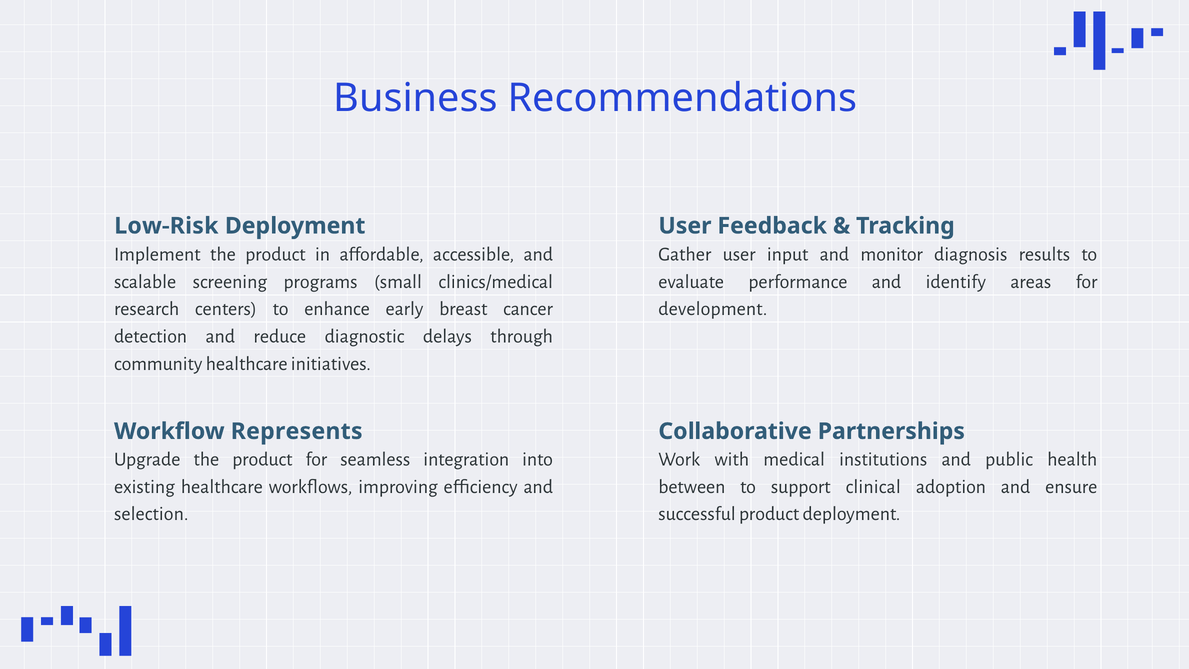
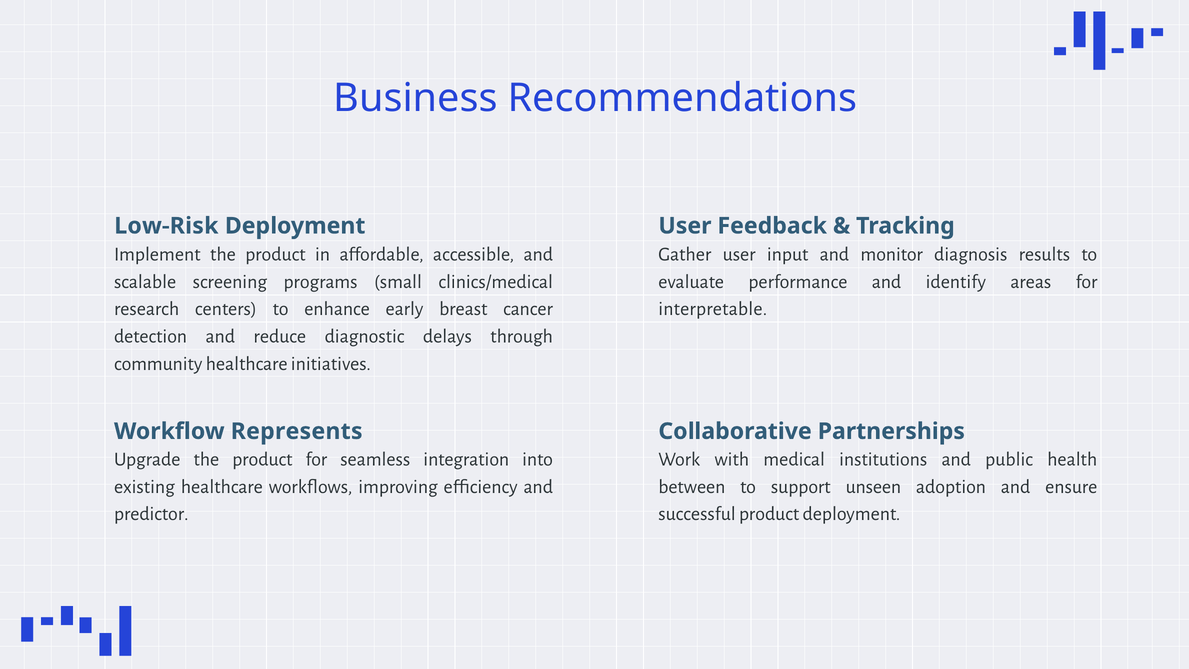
development: development -> interpretable (713, 309)
clinical: clinical -> unseen (873, 486)
selection: selection -> predictor (151, 514)
